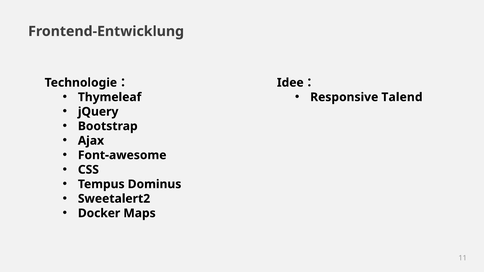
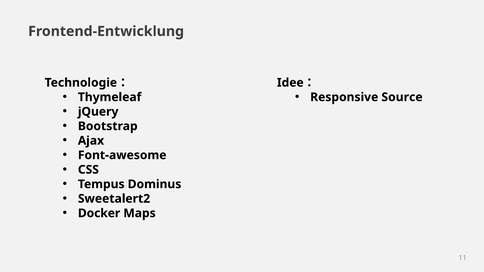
Talend: Talend -> Source (402, 97)
